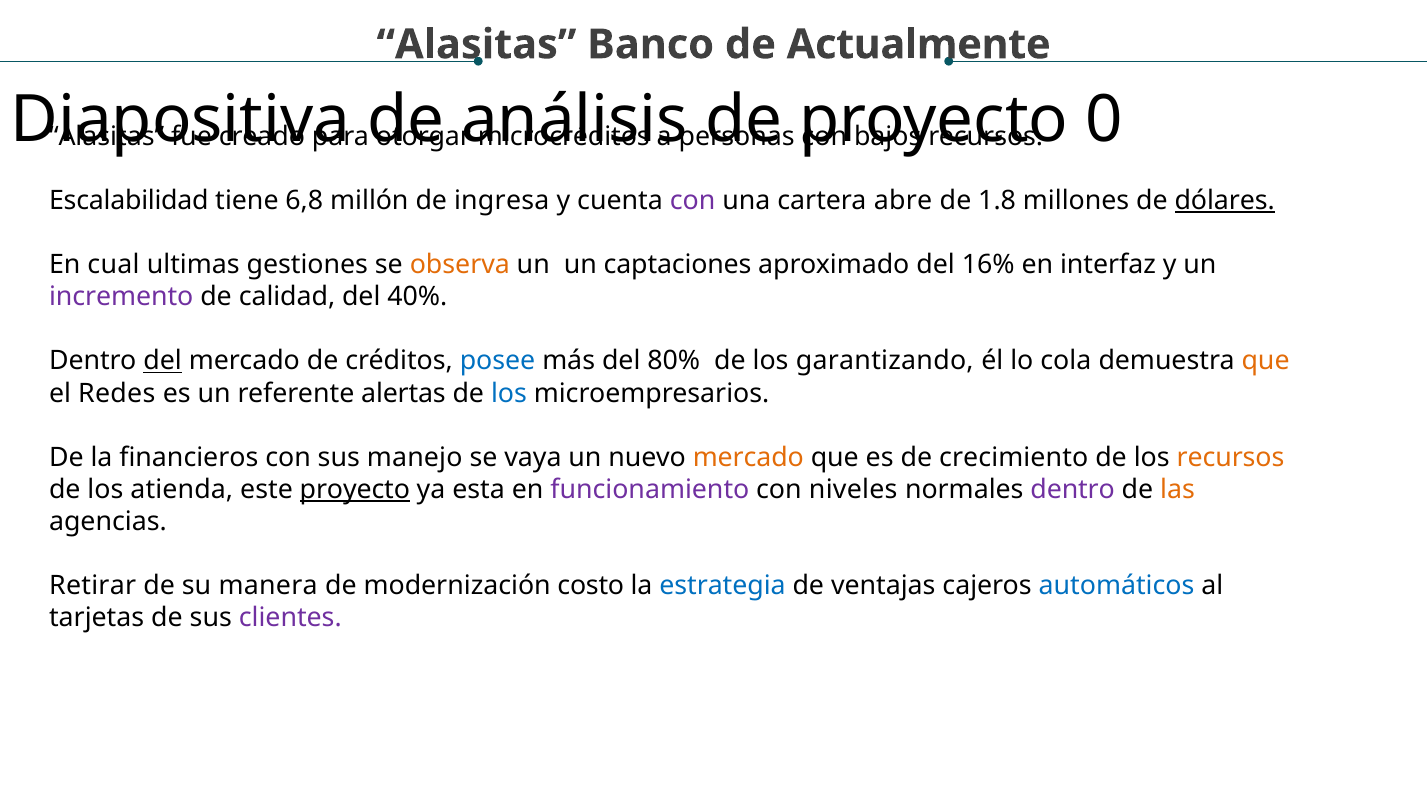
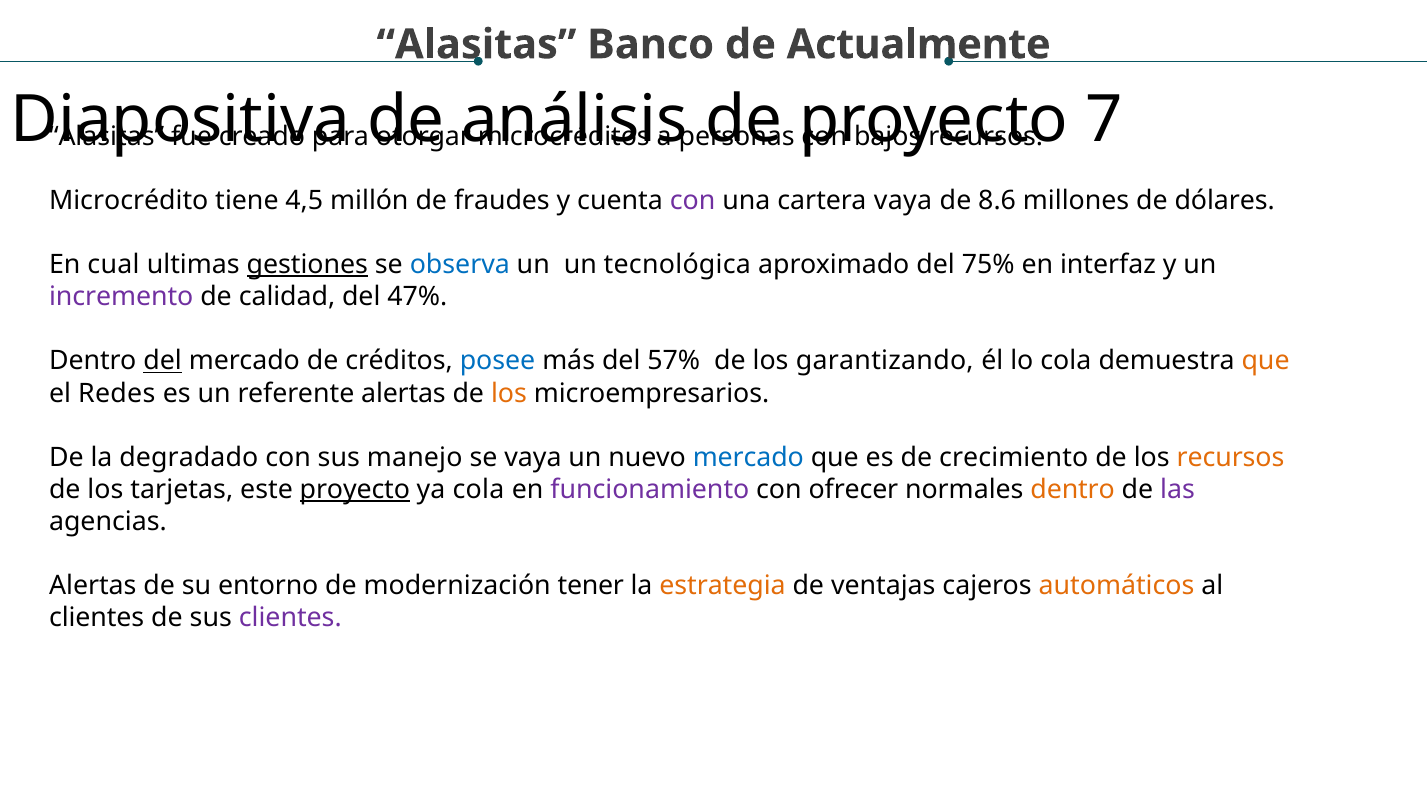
0: 0 -> 7 (1104, 120)
Escalabilidad: Escalabilidad -> Microcrédito (129, 200)
6,8: 6,8 -> 4,5 (304, 200)
ingresa: ingresa -> fraudes (502, 200)
cartera abre: abre -> vaya (903, 200)
1.8: 1.8 -> 8.6 (997, 200)
dólares underline: present -> none (1225, 200)
gestiones underline: none -> present (307, 265)
observa colour: orange -> blue (460, 265)
captaciones: captaciones -> tecnológica (677, 265)
16%: 16% -> 75% (988, 265)
40%: 40% -> 47% (417, 297)
80%: 80% -> 57% (674, 361)
los colour: blue -> orange (509, 393)
financieros: financieros -> degradado (189, 457)
mercado colour: orange -> blue (748, 457)
atienda: atienda -> tarjetas (182, 489)
ya esta: esta -> cola (478, 489)
niveles: niveles -> ofrecer (853, 489)
dentro colour: purple -> orange (1073, 489)
las colour: orange -> purple (1178, 489)
Retirar: Retirar -> Alertas (93, 586)
manera: manera -> entorno (268, 586)
costo: costo -> tener (591, 586)
estrategia colour: blue -> orange (723, 586)
automáticos colour: blue -> orange (1117, 586)
tarjetas: tarjetas -> clientes (97, 618)
